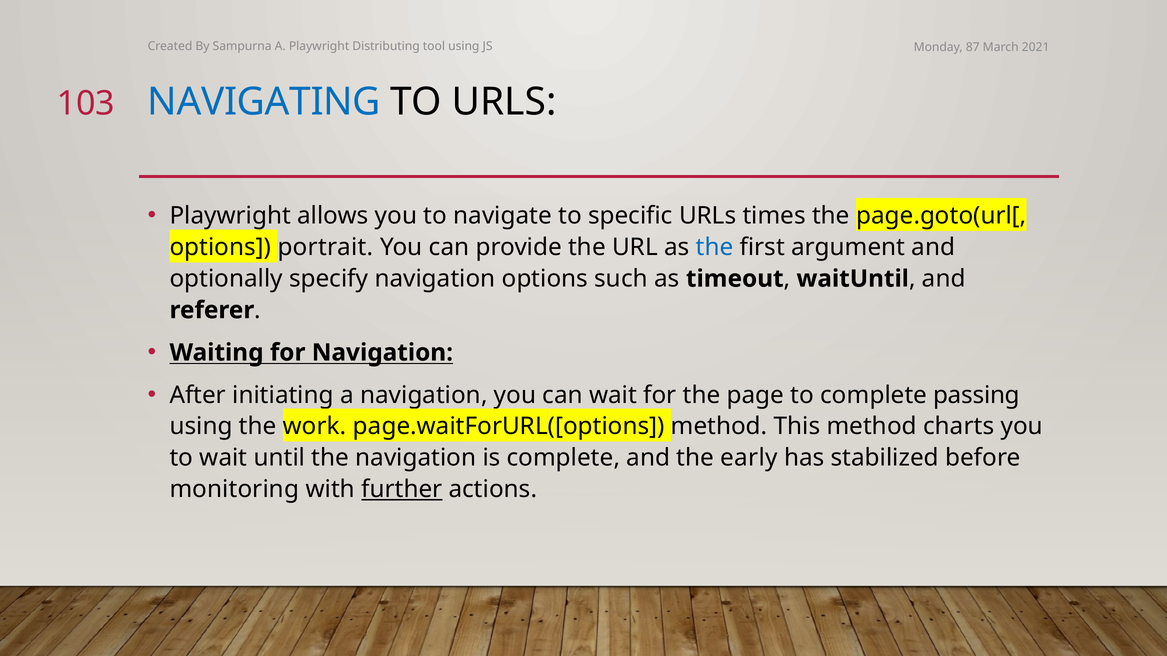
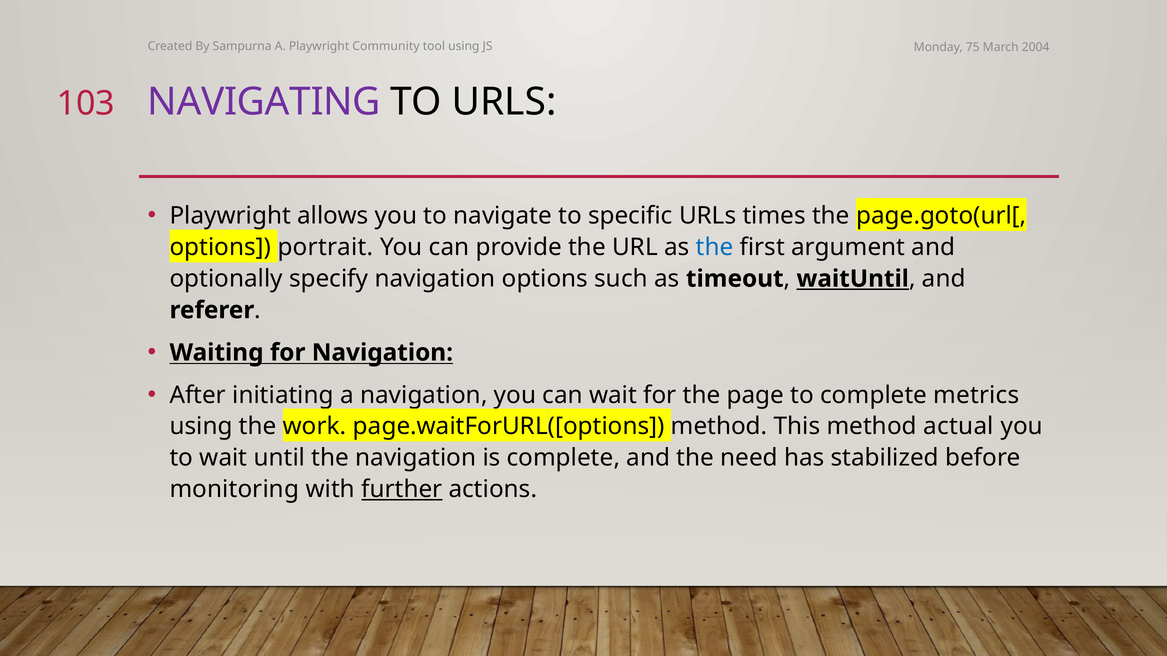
Distributing: Distributing -> Community (386, 46)
87: 87 -> 75 (973, 47)
2021: 2021 -> 2004 (1036, 47)
NAVIGATING colour: blue -> purple (264, 102)
waitUntil underline: none -> present (853, 279)
passing: passing -> metrics (976, 395)
charts: charts -> actual (959, 427)
early: early -> need (749, 458)
